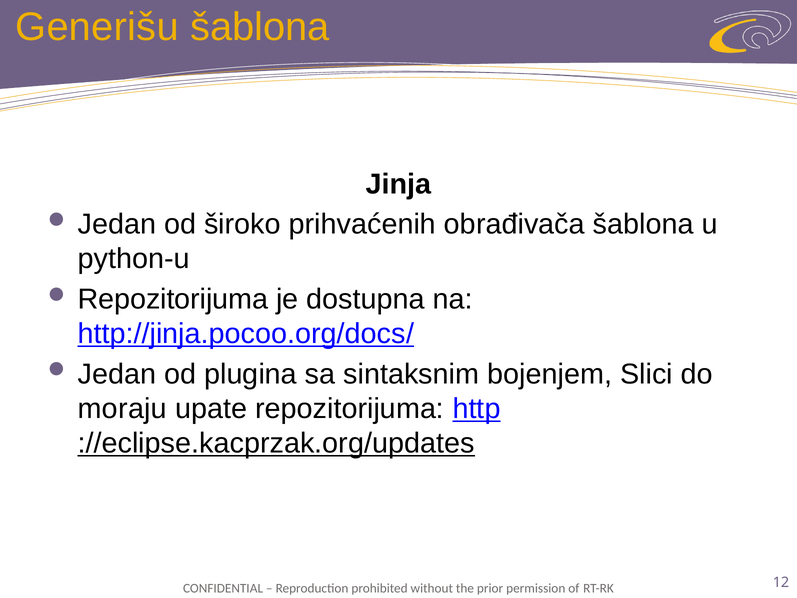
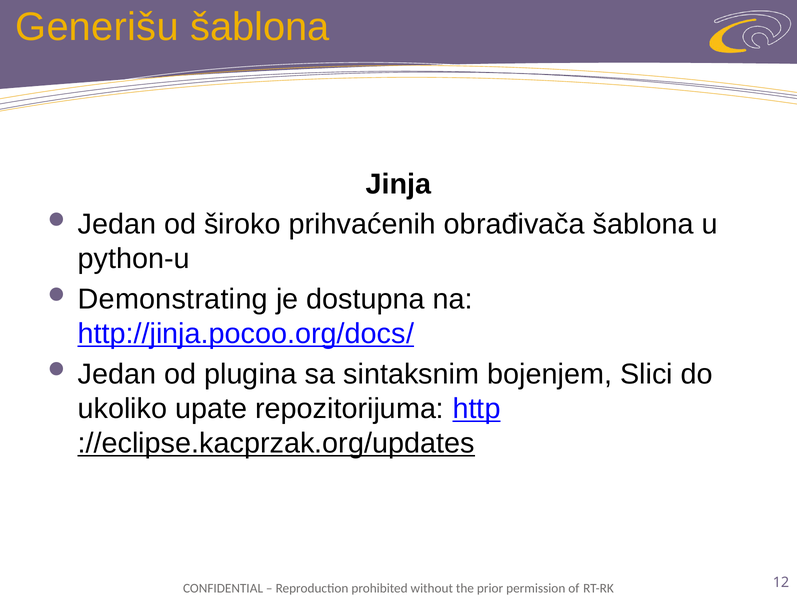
Repozitorijuma: Repozitorijuma -> Demonstrating (173, 299)
moraju: moraju -> ukoliko (122, 408)
